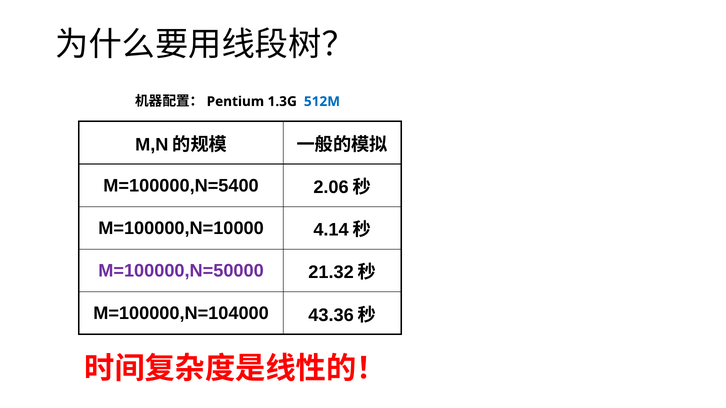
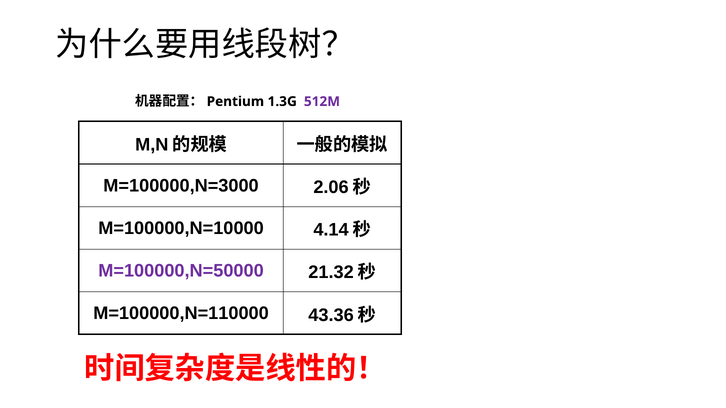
512M colour: blue -> purple (322, 102)
M=100000,N=5400: M=100000,N=5400 -> M=100000,N=3000 (181, 186)
M=100000,N=104000: M=100000,N=104000 -> M=100000,N=110000 (181, 314)
